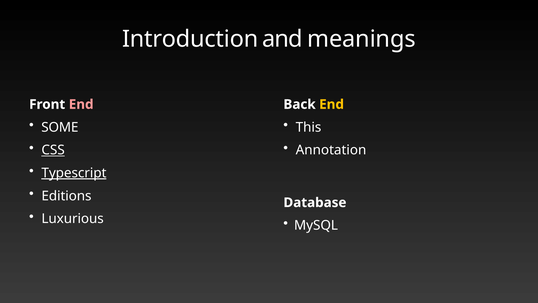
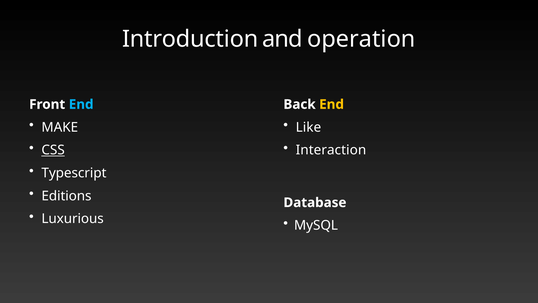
meanings: meanings -> operation (361, 39)
End colour: pink -> light blue (81, 104)
SOME: SOME -> MAKE (60, 127)
This: This -> Like (308, 127)
Annotation: Annotation -> Interaction (331, 150)
Typescript underline: present -> none (74, 173)
